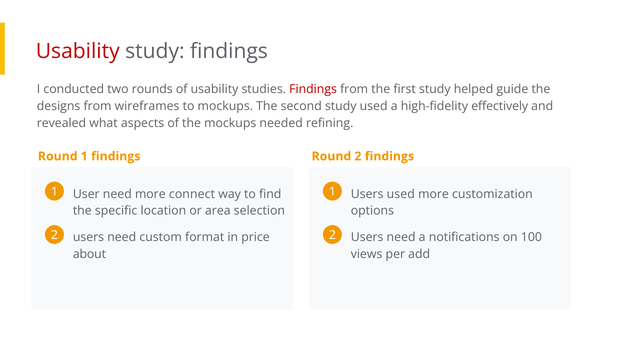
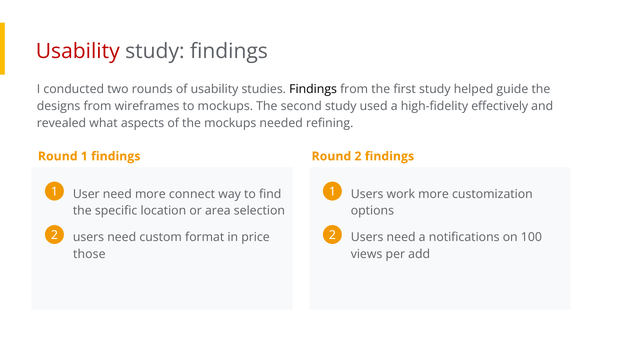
Findings colour: red -> black (313, 89)
Users used: used -> work (401, 194)
about: about -> those (89, 255)
